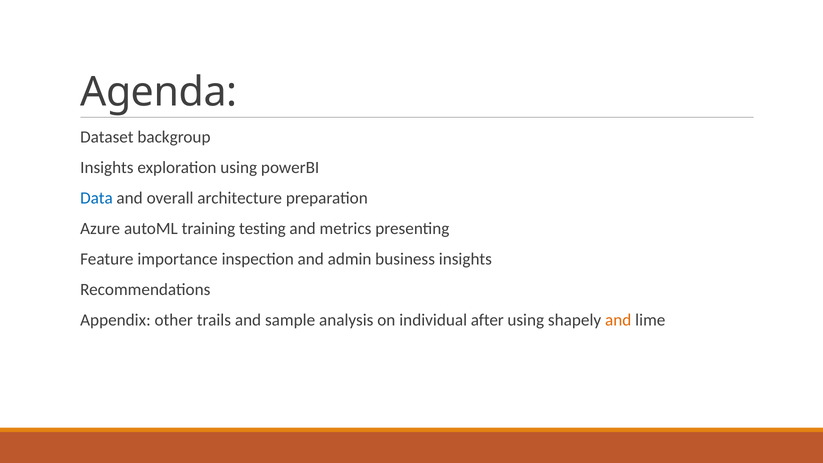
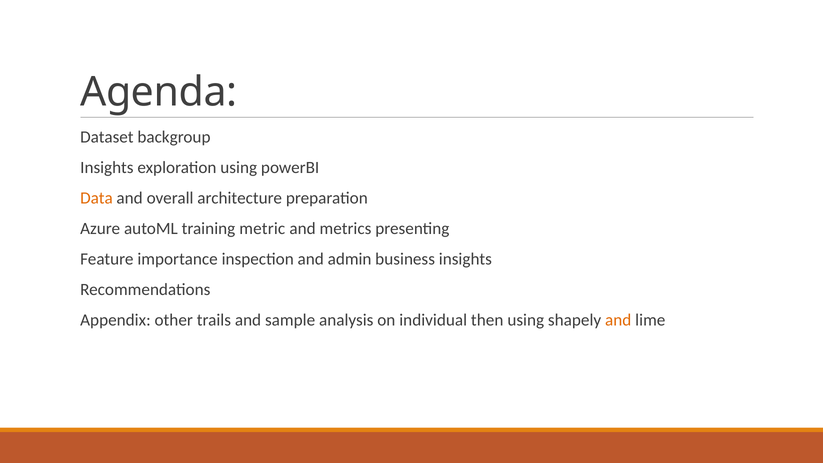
Data colour: blue -> orange (96, 198)
testing: testing -> metric (262, 228)
after: after -> then (487, 320)
